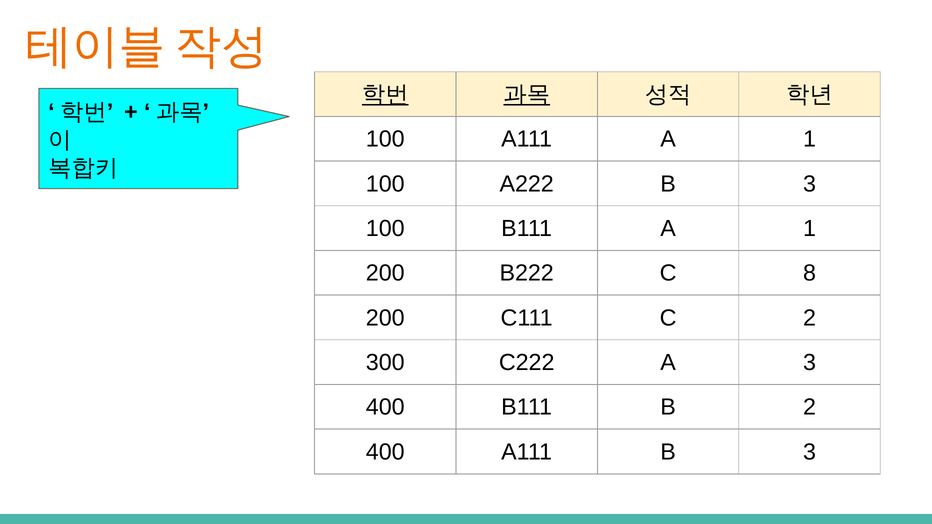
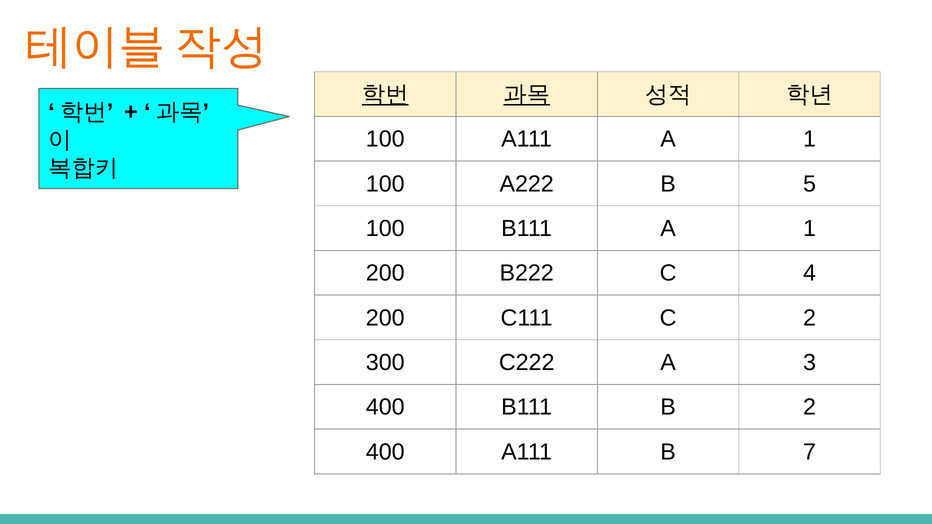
A222 B 3: 3 -> 5 (810, 184)
8: 8 -> 4 (810, 273)
A111 B 3: 3 -> 7 (810, 452)
